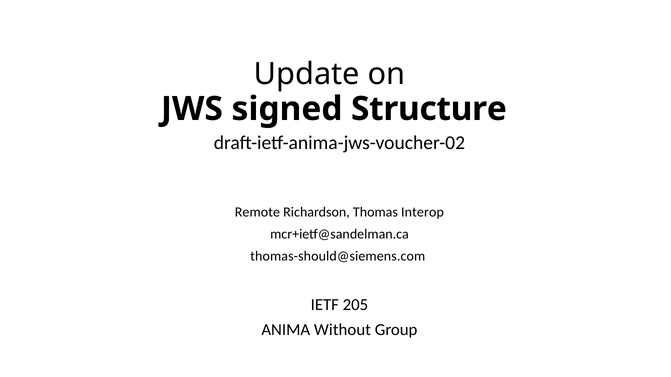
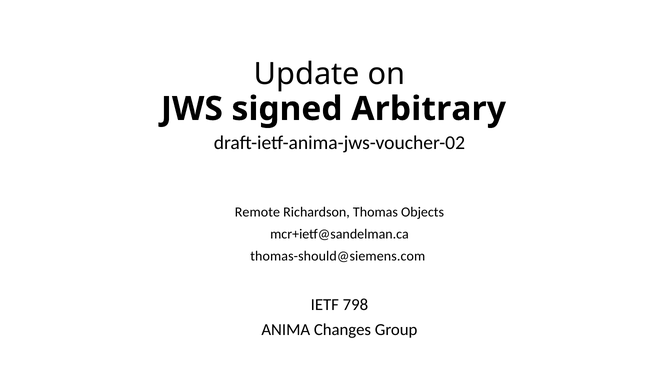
Structure: Structure -> Arbitrary (429, 109)
Interop: Interop -> Objects (423, 212)
205: 205 -> 798 (355, 305)
Without: Without -> Changes (343, 330)
